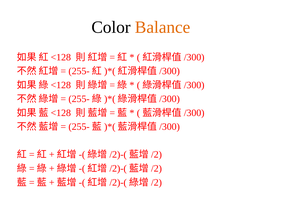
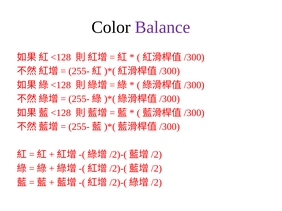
Balance colour: orange -> purple (163, 27)
